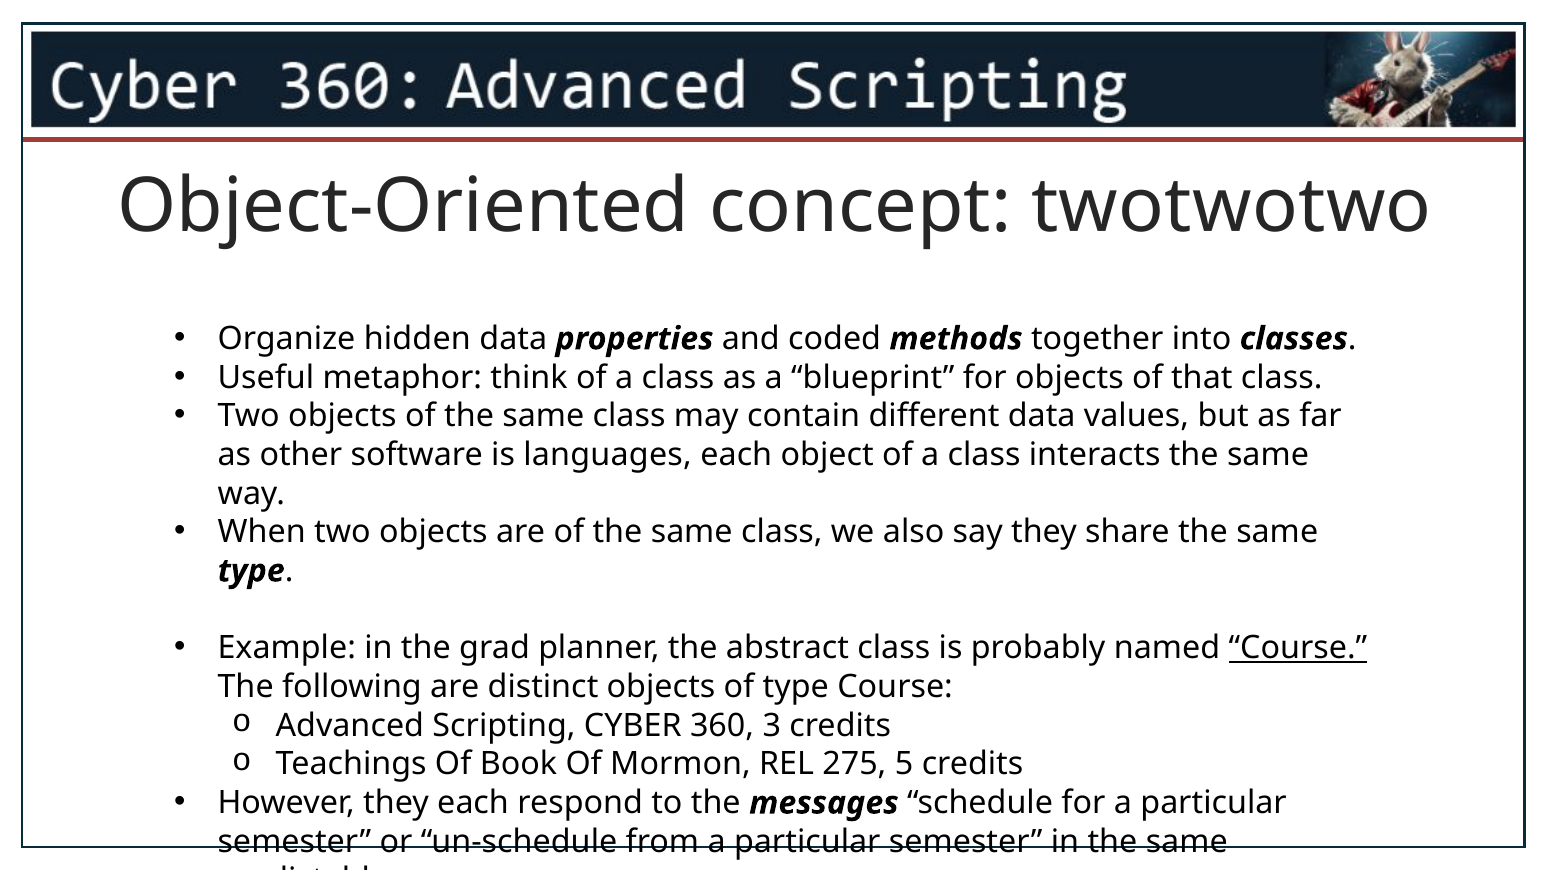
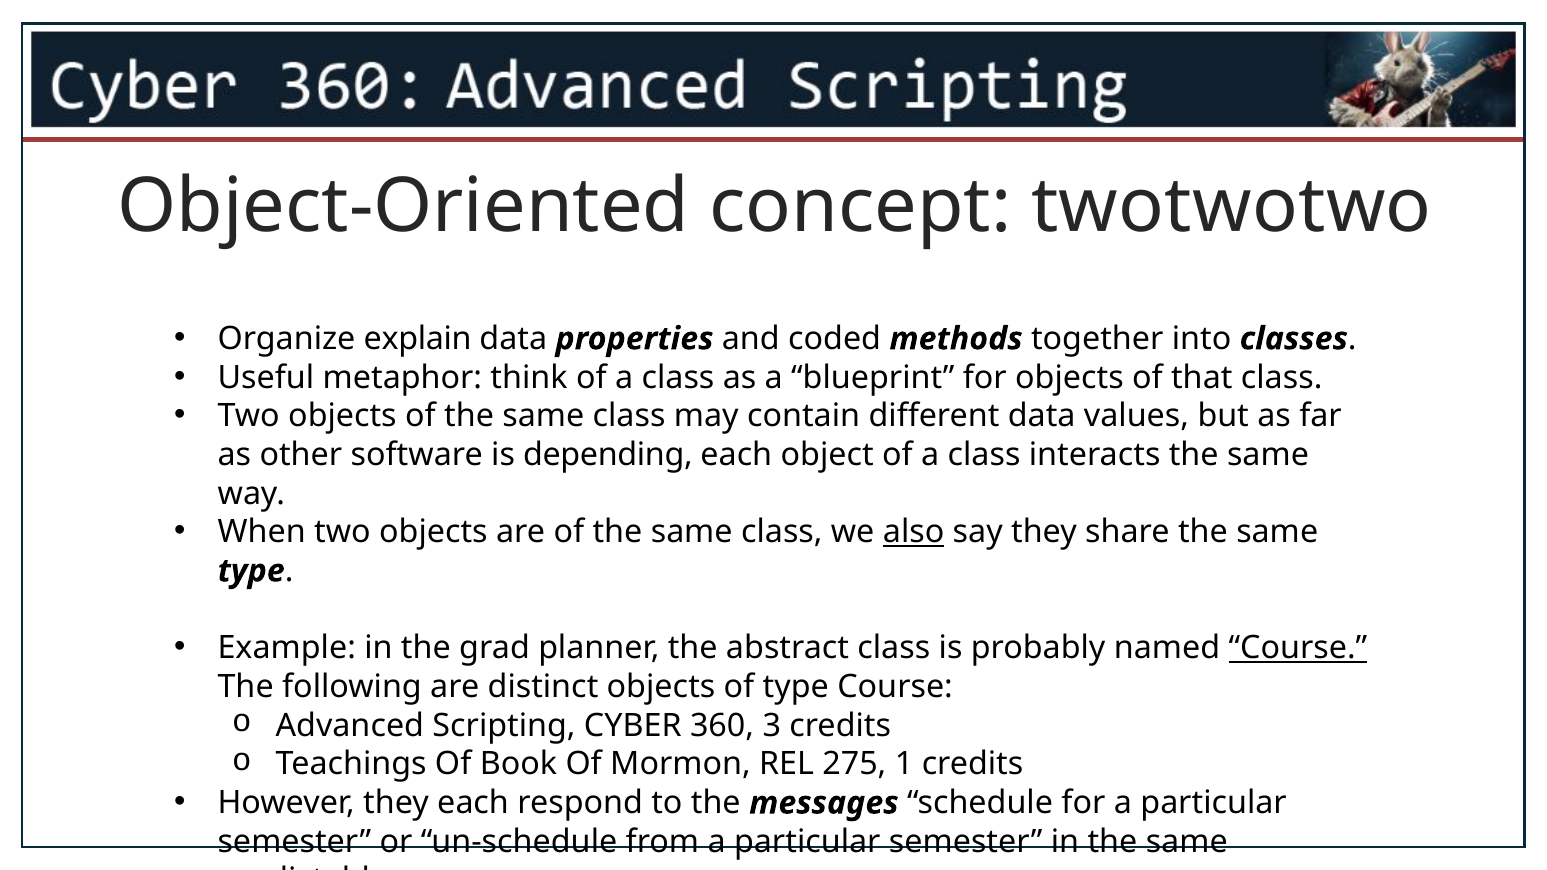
hidden: hidden -> explain (418, 339)
languages: languages -> depending (608, 455)
also underline: none -> present (914, 532)
5: 5 -> 1 (904, 764)
